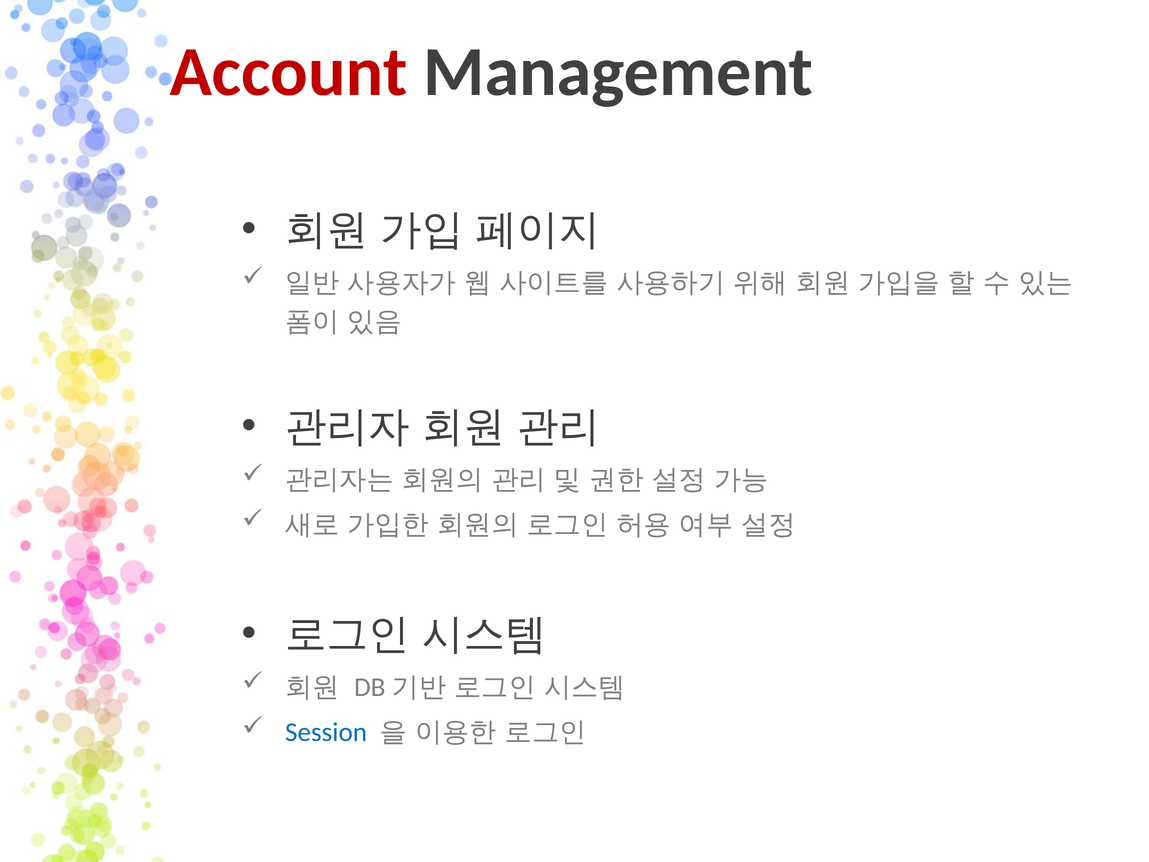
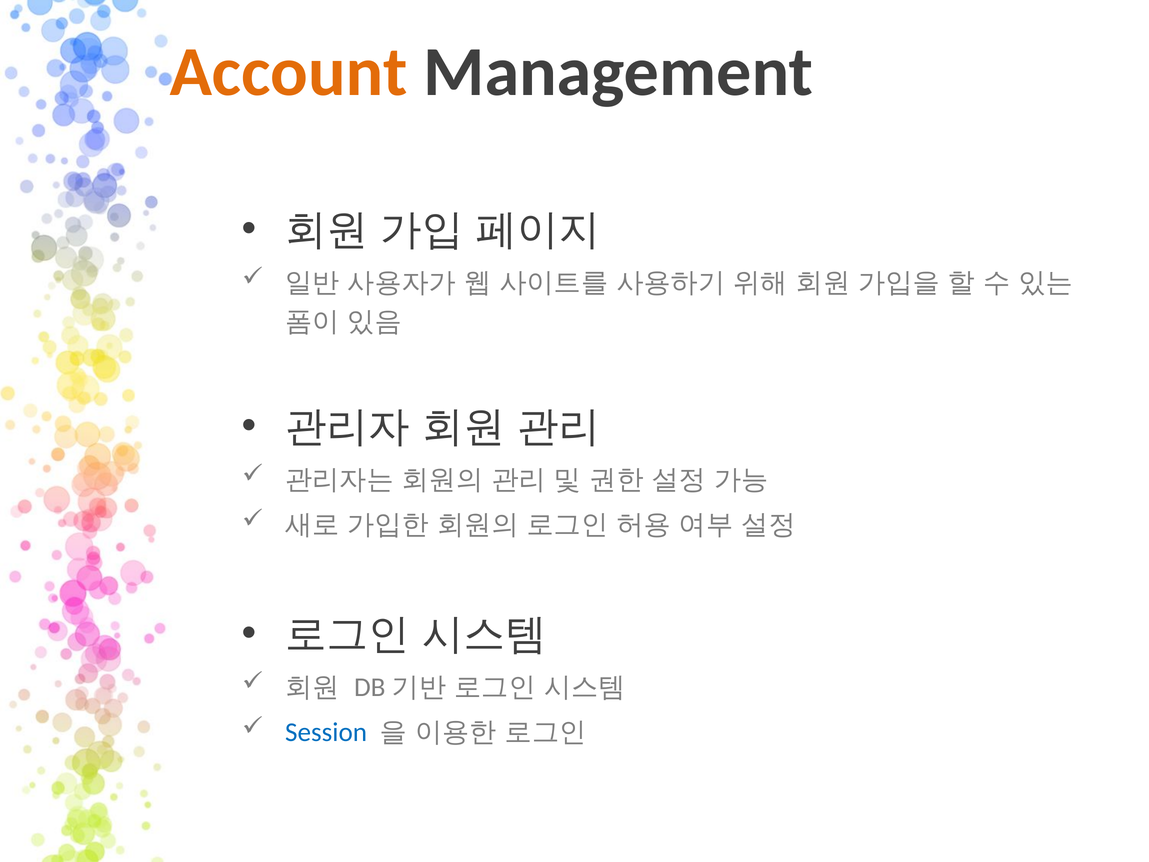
Account colour: red -> orange (288, 72)
